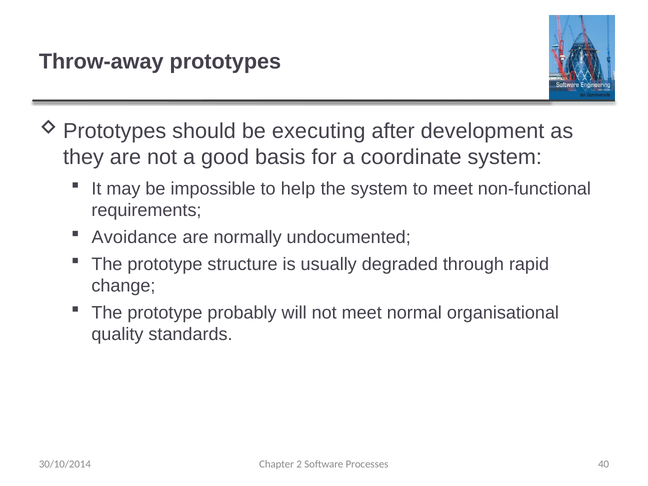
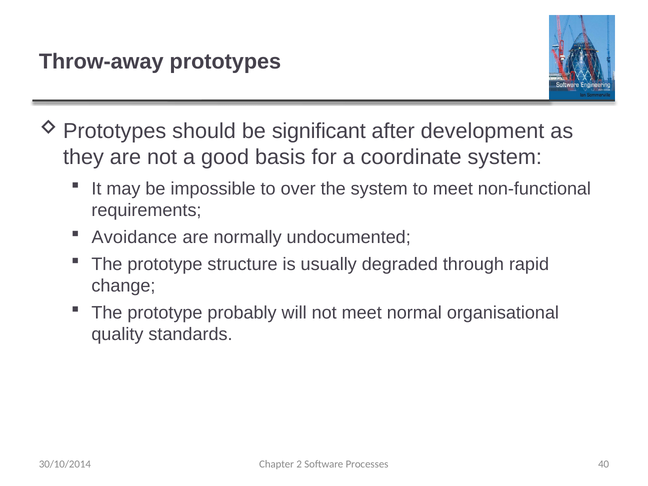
executing: executing -> significant (319, 131)
help: help -> over (298, 189)
